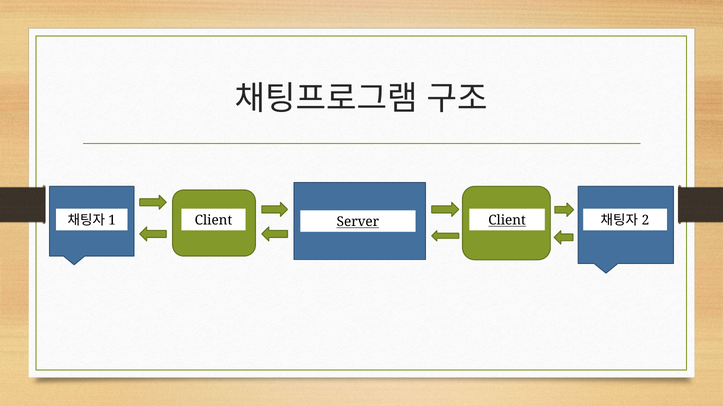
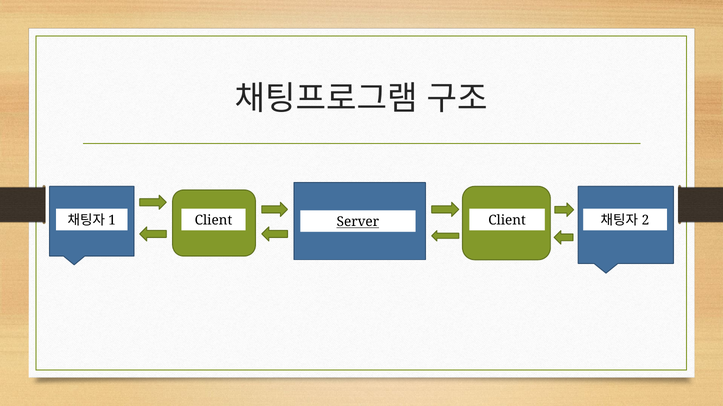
Client underline: present -> none (507, 221)
